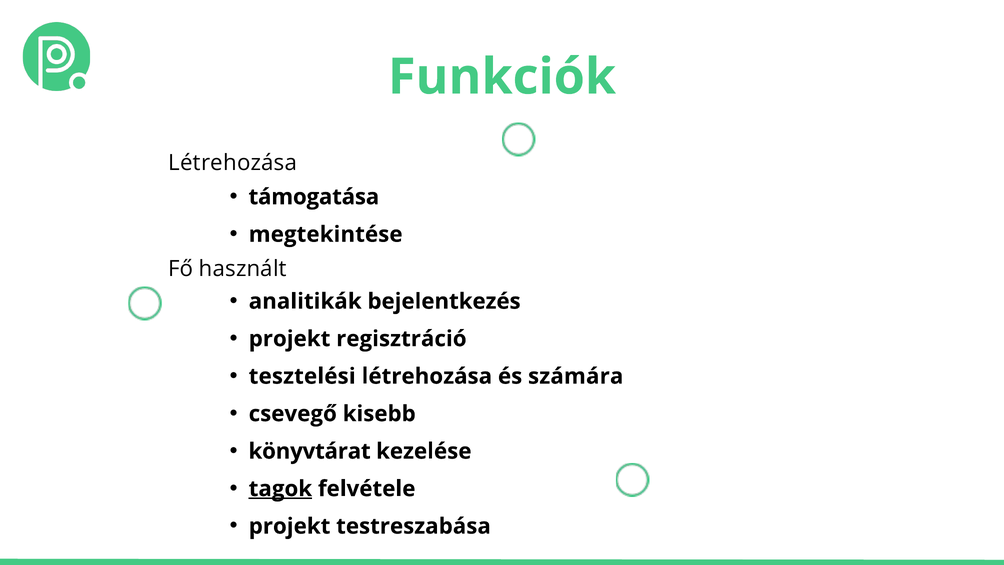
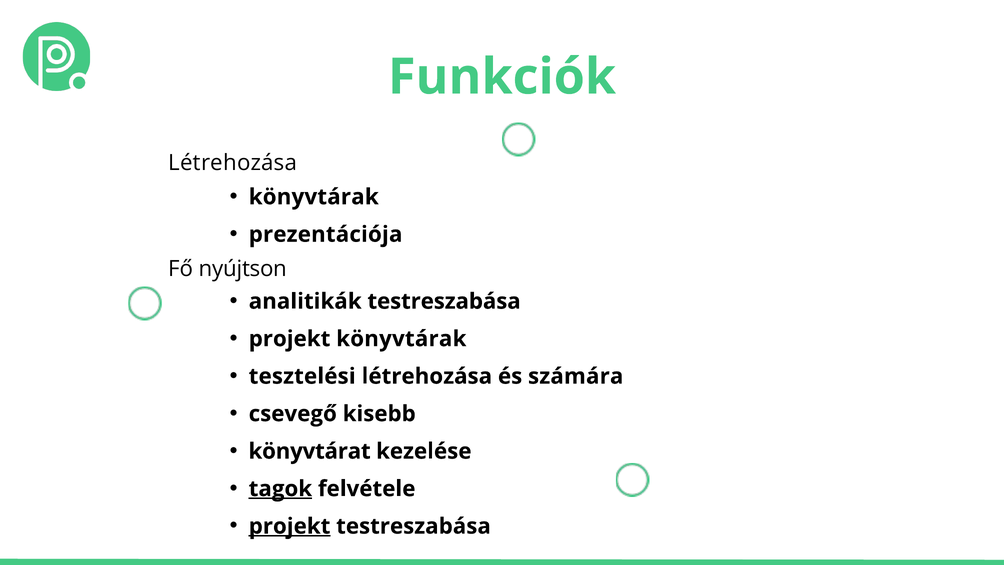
támogatása: támogatása -> könyvtárak (314, 197)
megtekintése: megtekintése -> prezentációja (326, 234)
használt: használt -> nyújtson (243, 269)
analitikák bejelentkezés: bejelentkezés -> testreszabása (444, 301)
projekt regisztráció: regisztráció -> könyvtárak (401, 339)
projekt underline: none -> present (290, 526)
